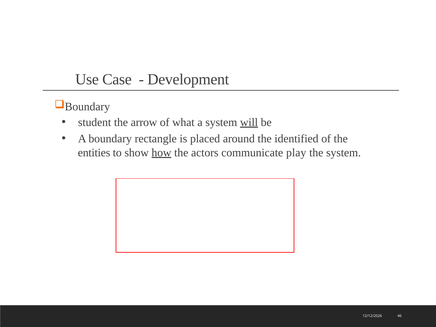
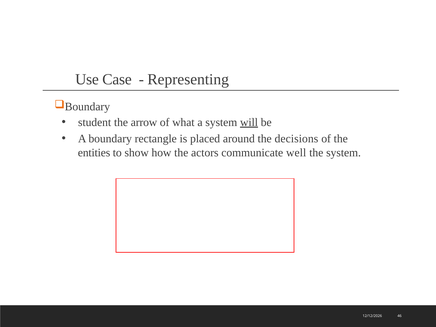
Development: Development -> Representing (188, 79)
identified: identified -> decisions (296, 139)
how underline: present -> none (161, 153)
play: play -> well (296, 153)
